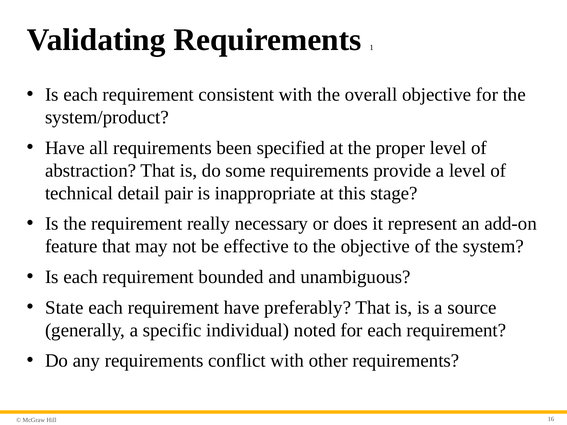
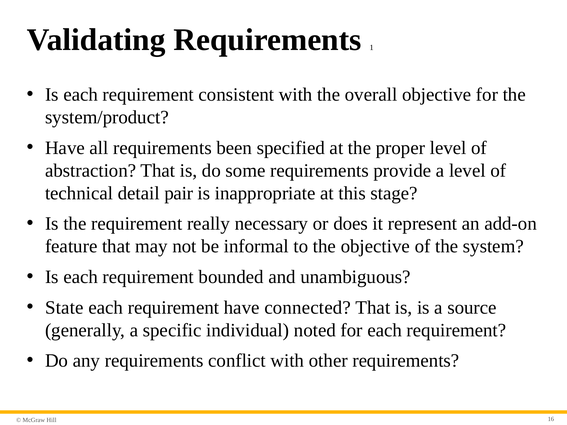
effective: effective -> informal (256, 247)
preferably: preferably -> connected (308, 308)
